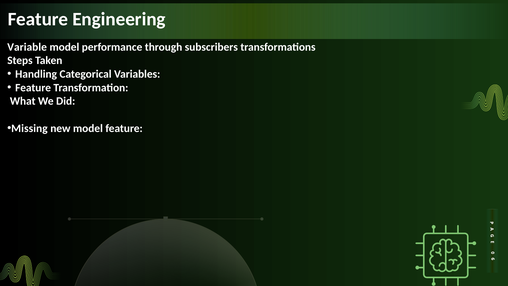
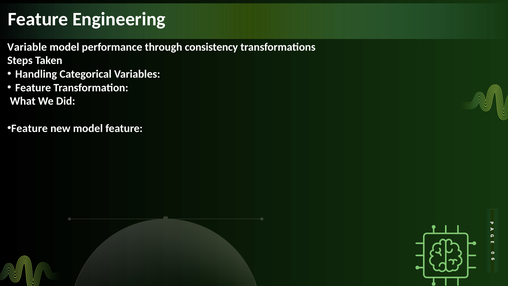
subscribers: subscribers -> consistency (211, 47)
Missing: Missing -> Feature (29, 128)
